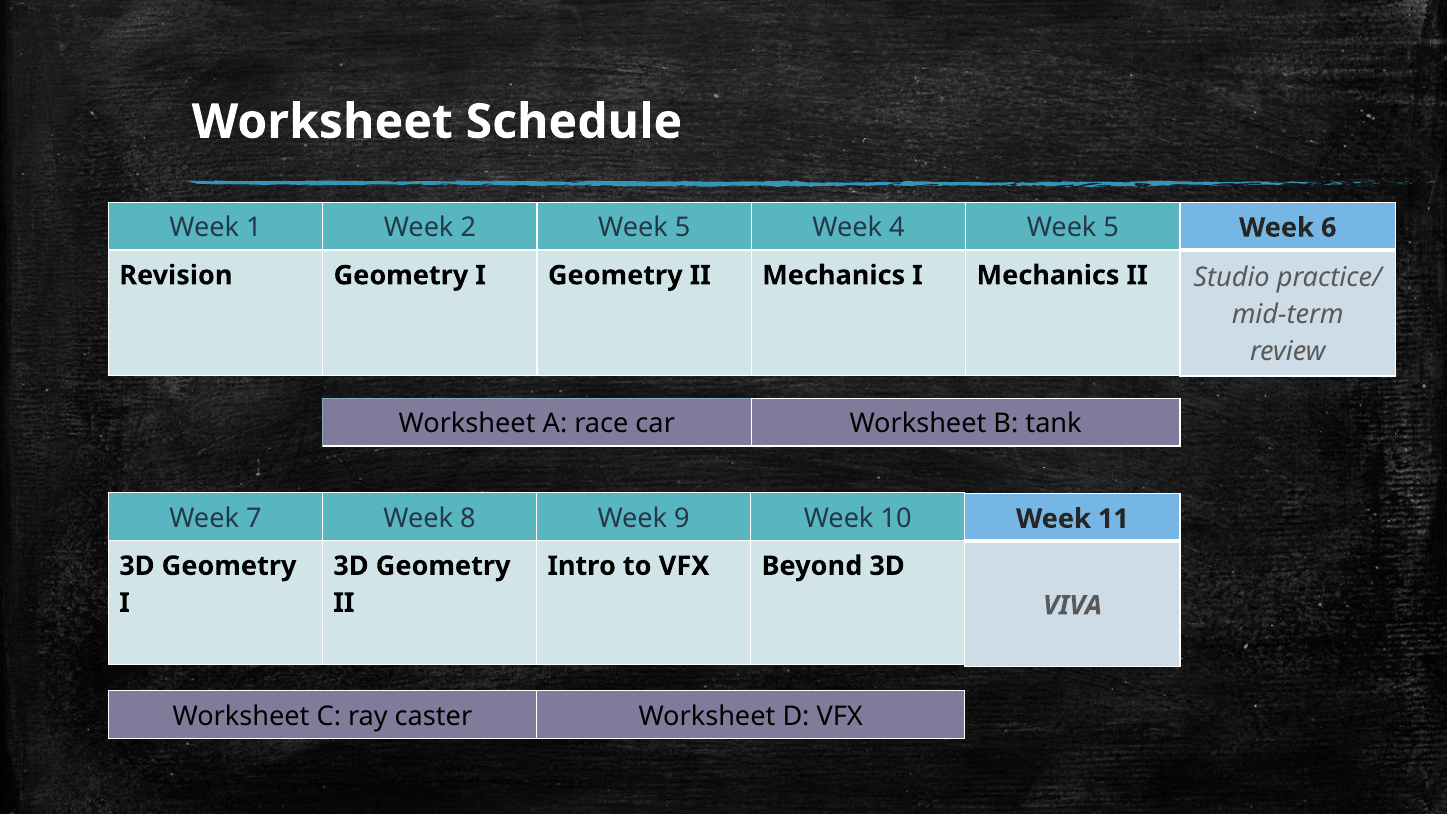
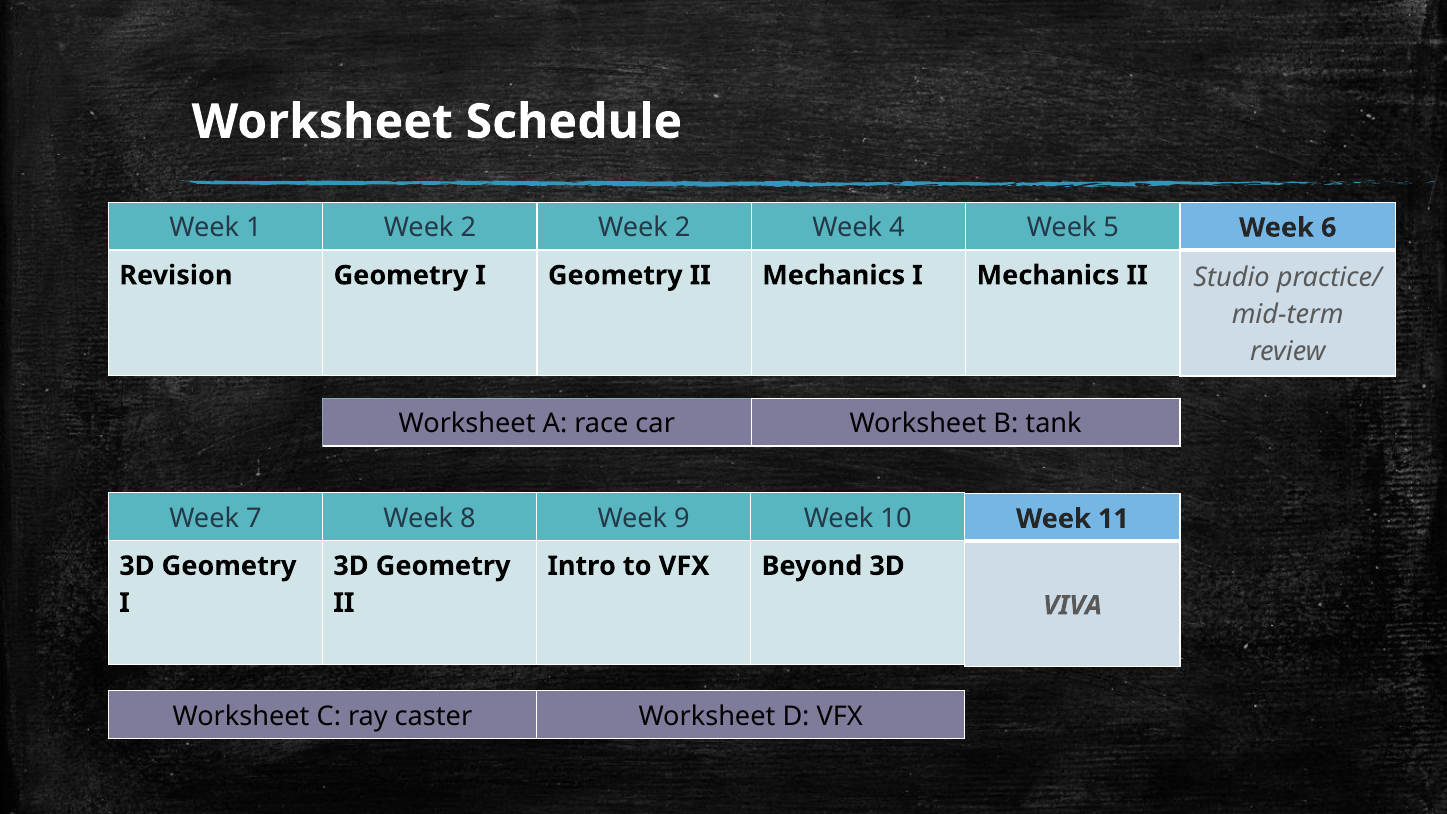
2 Week 5: 5 -> 2 (683, 228)
